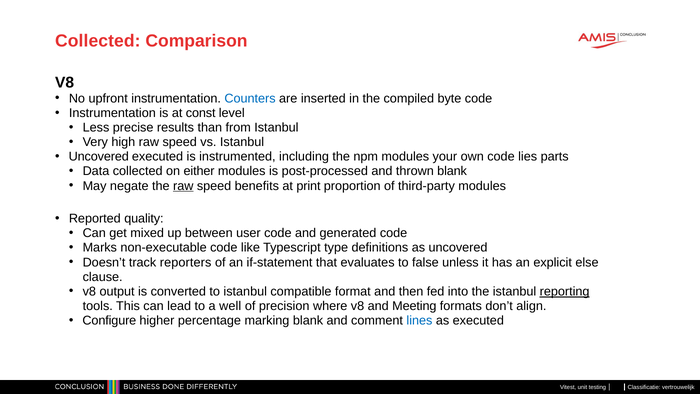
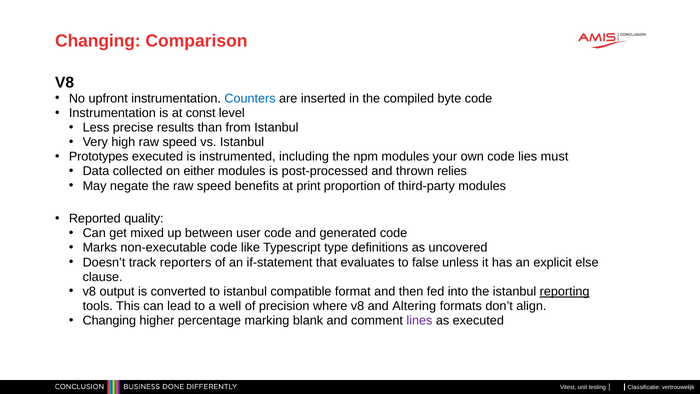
Collected: Collected -> Changing (98, 41)
Uncovered: Uncovered -> Prototypes (99, 157)
parts: parts -> must (555, 157)
thrown blank: blank -> relies (452, 171)
raw underline: present -> none (183, 186)
Meeting: Meeting -> Altering (414, 306)
Configure: Configure -> Changing (109, 320)
lines colour: blue -> purple (419, 320)
